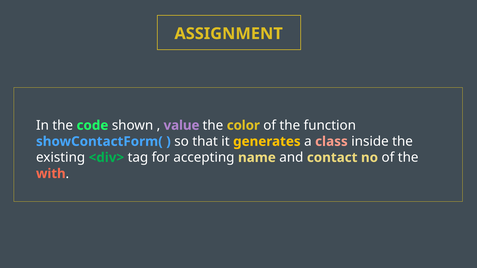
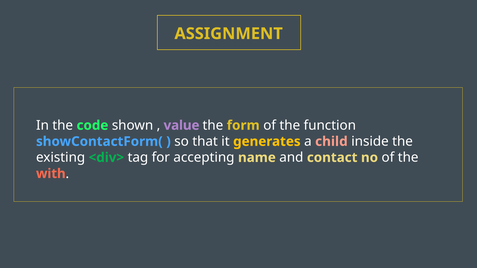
color: color -> form (243, 126)
class: class -> child (331, 142)
